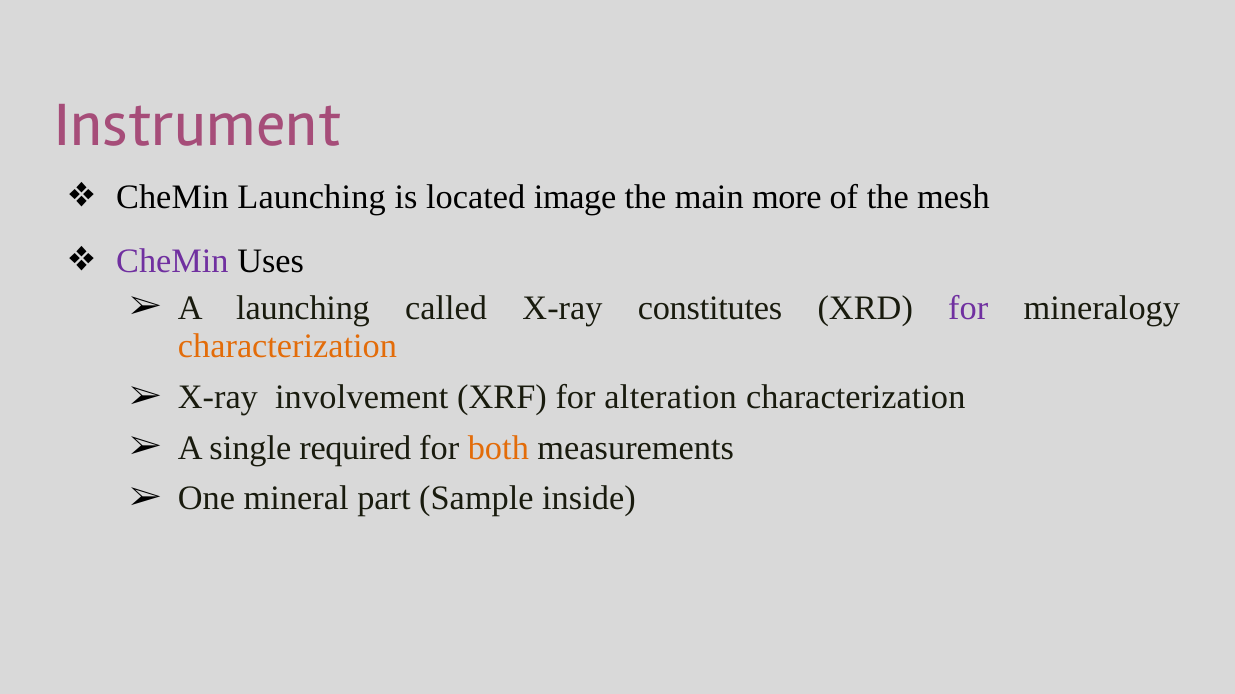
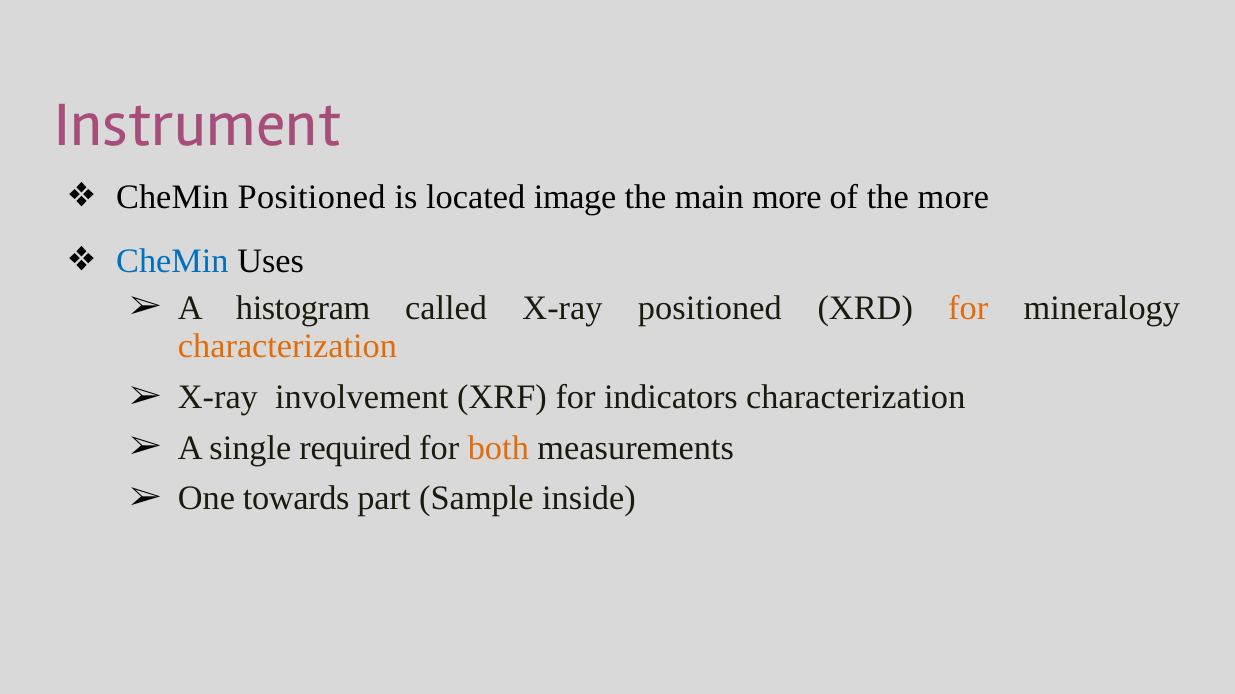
CheMin Launching: Launching -> Positioned (312, 197)
the mesh: mesh -> more (953, 197)
CheMin colour: purple -> blue (172, 262)
A launching: launching -> histogram (303, 308)
X-ray constitutes: constitutes -> positioned (710, 308)
for colour: purple -> orange (968, 308)
alteration: alteration -> indicators (671, 397)
mineral: mineral -> towards (296, 499)
